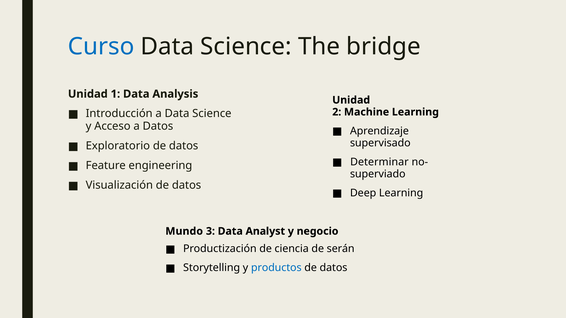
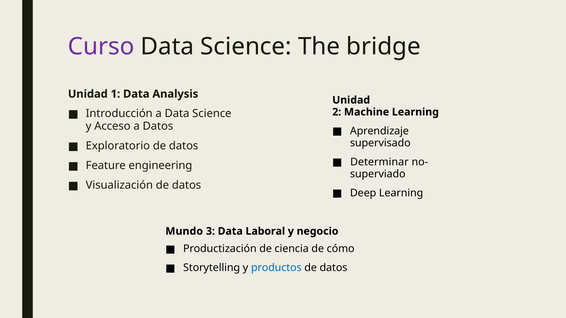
Curso colour: blue -> purple (101, 47)
Analyst: Analyst -> Laboral (265, 231)
serán: serán -> cómo (341, 249)
